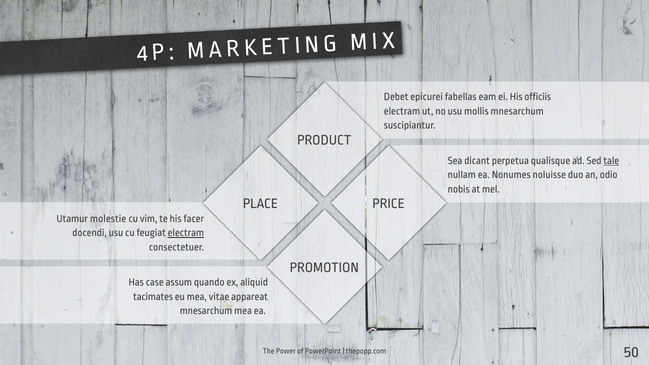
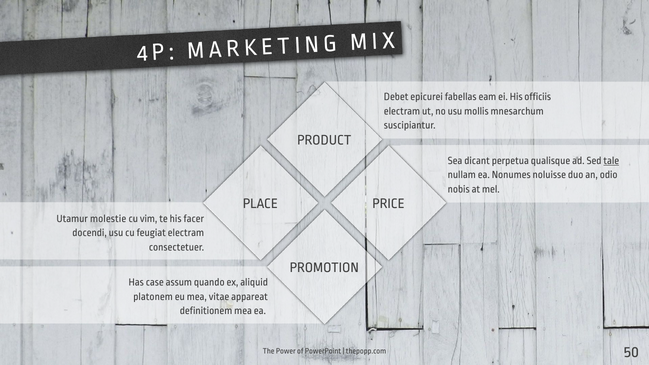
electram underline: present -> none (186, 233)
tacimates: tacimates -> platonem (153, 297)
mnesarchum: mnesarchum -> definitionem (206, 311)
